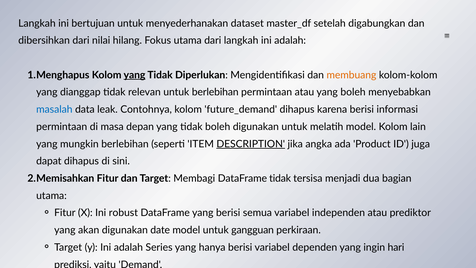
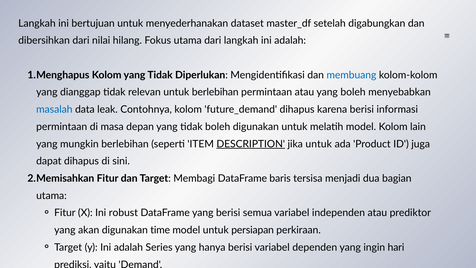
yang underline: present -> none (135, 75)
membuang colour: orange -> blue (351, 75)
jika angka: angka -> untuk (319, 144)
DataFrame tidak: tidak -> baris (280, 178)
date: date -> time (160, 230)
gangguan: gangguan -> persiapan (253, 230)
